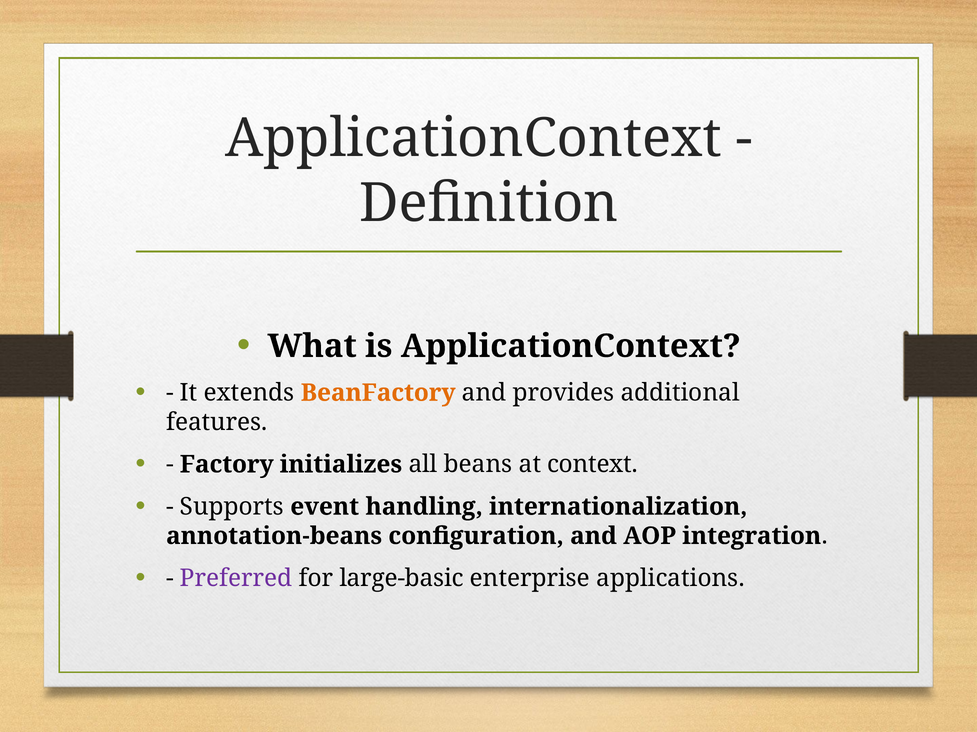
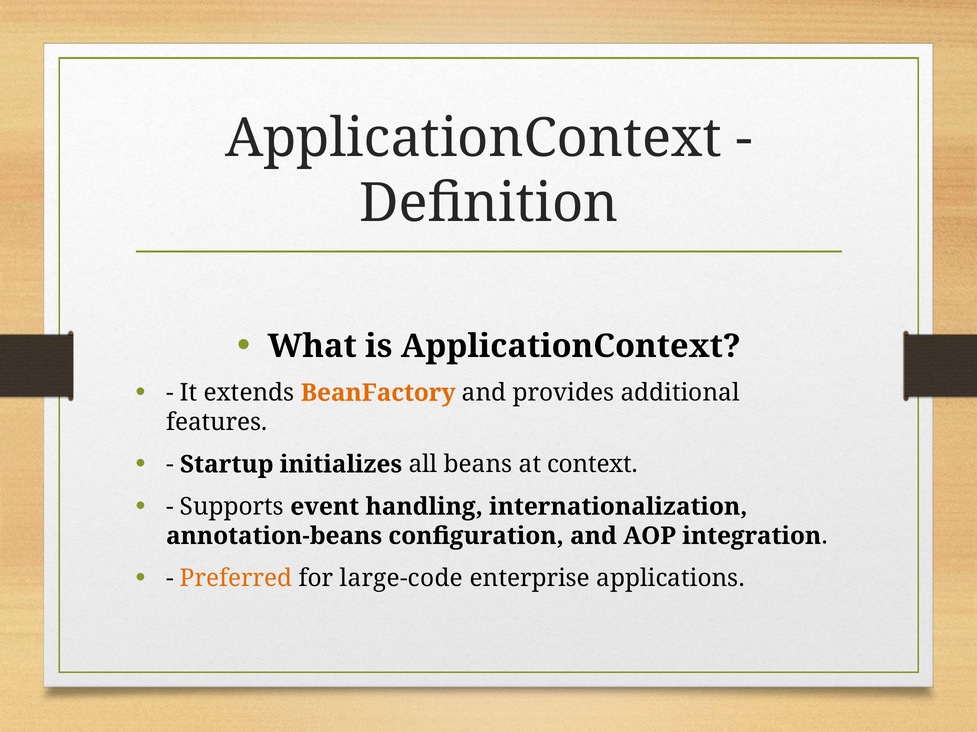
Factory: Factory -> Startup (227, 465)
Preferred colour: purple -> orange (236, 579)
large-basic: large-basic -> large-code (401, 579)
